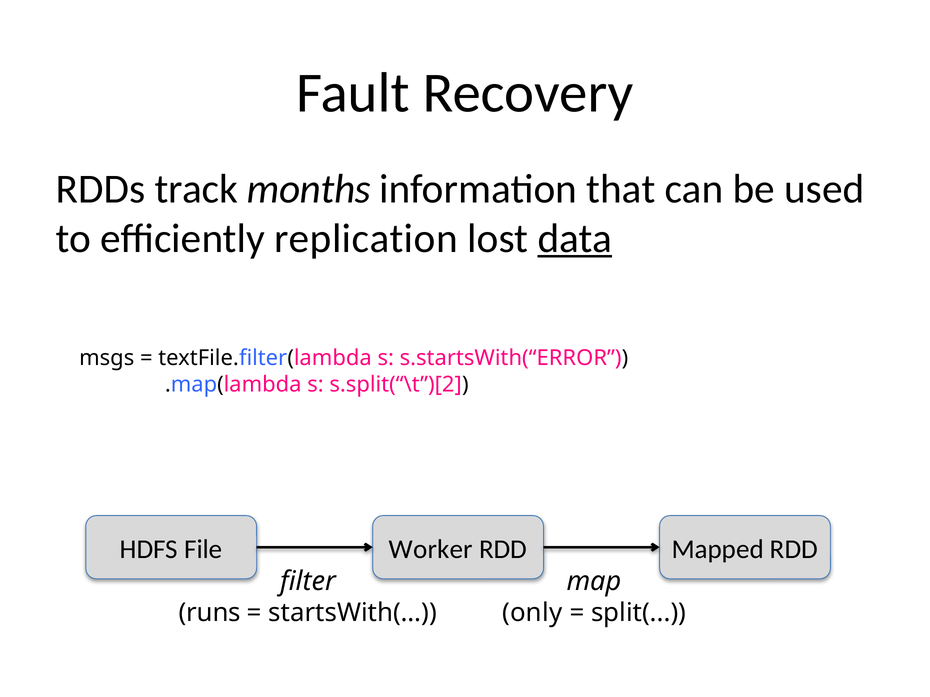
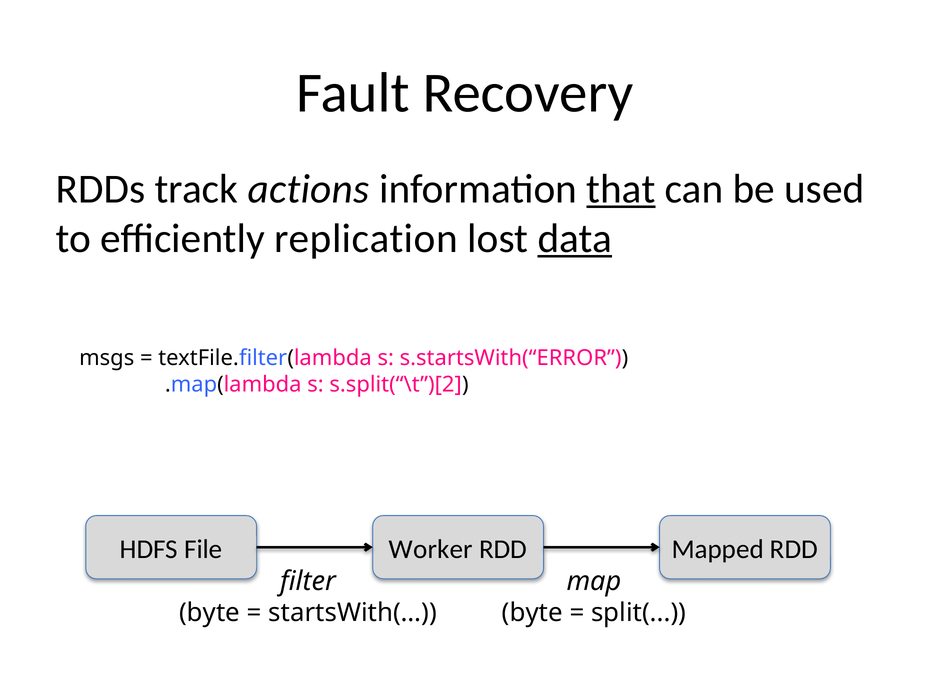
months: months -> actions (309, 189)
that underline: none -> present (621, 189)
runs: runs -> byte (210, 613)
only: only -> byte (532, 613)
